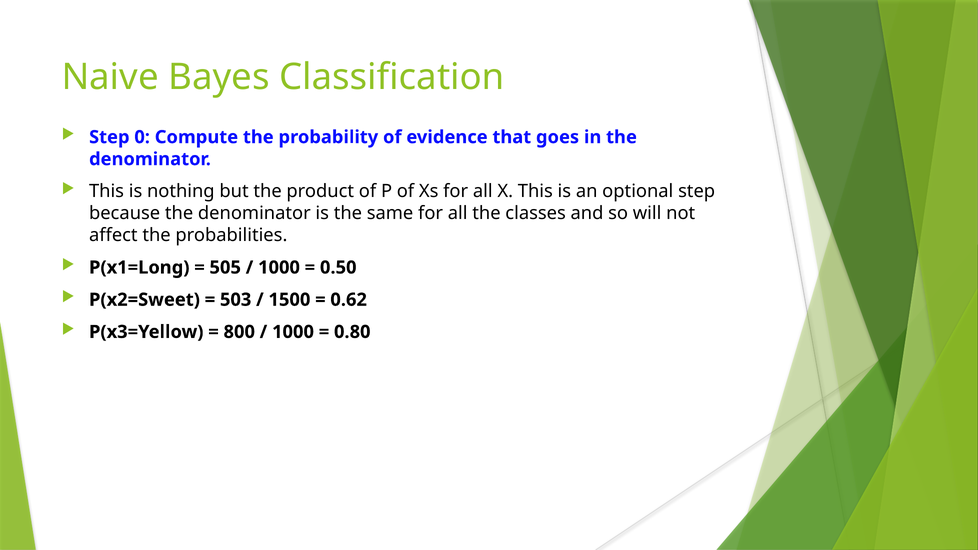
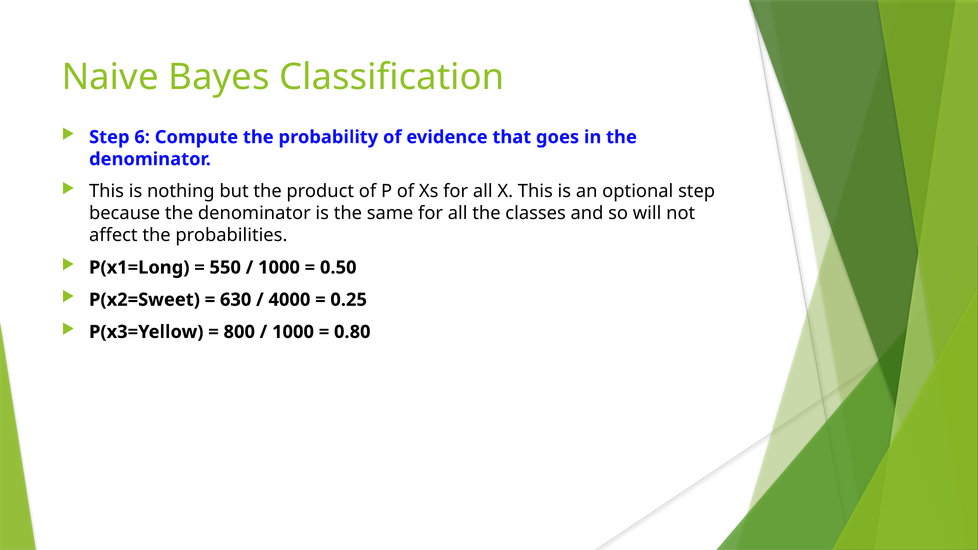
0: 0 -> 6 (142, 137)
505: 505 -> 550 (225, 268)
503: 503 -> 630 (236, 300)
1500: 1500 -> 4000 (289, 300)
0.62: 0.62 -> 0.25 (349, 300)
